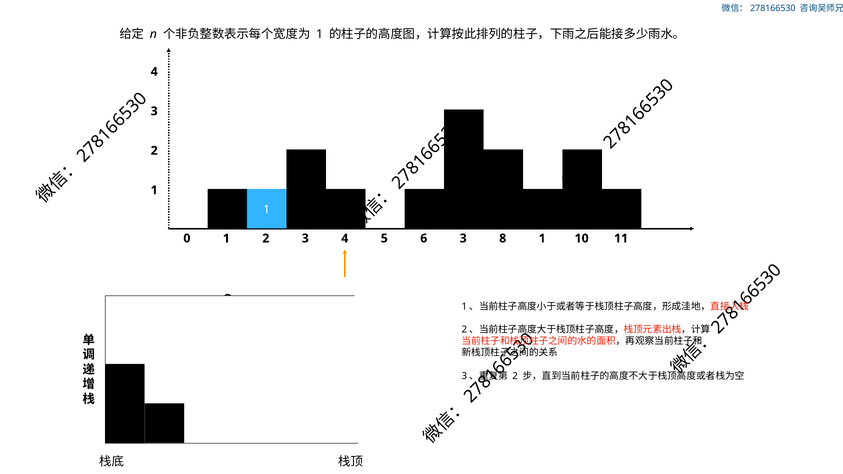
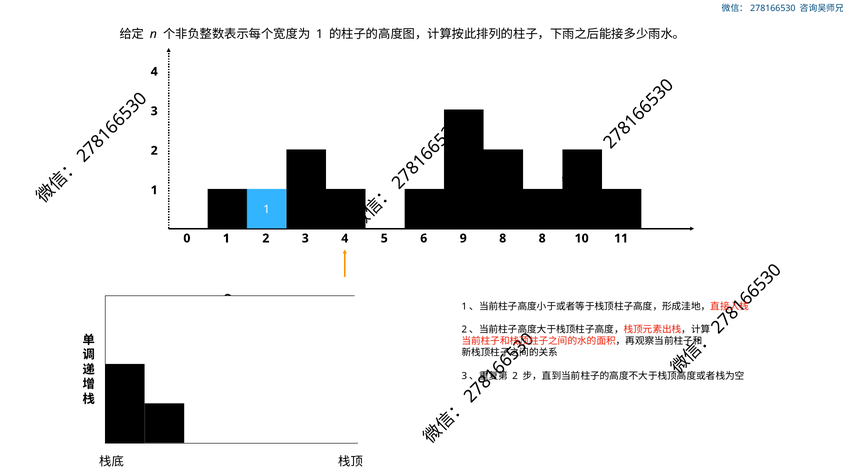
6 3: 3 -> 9 (463, 238)
1: 1 -> 8 (542, 238)
